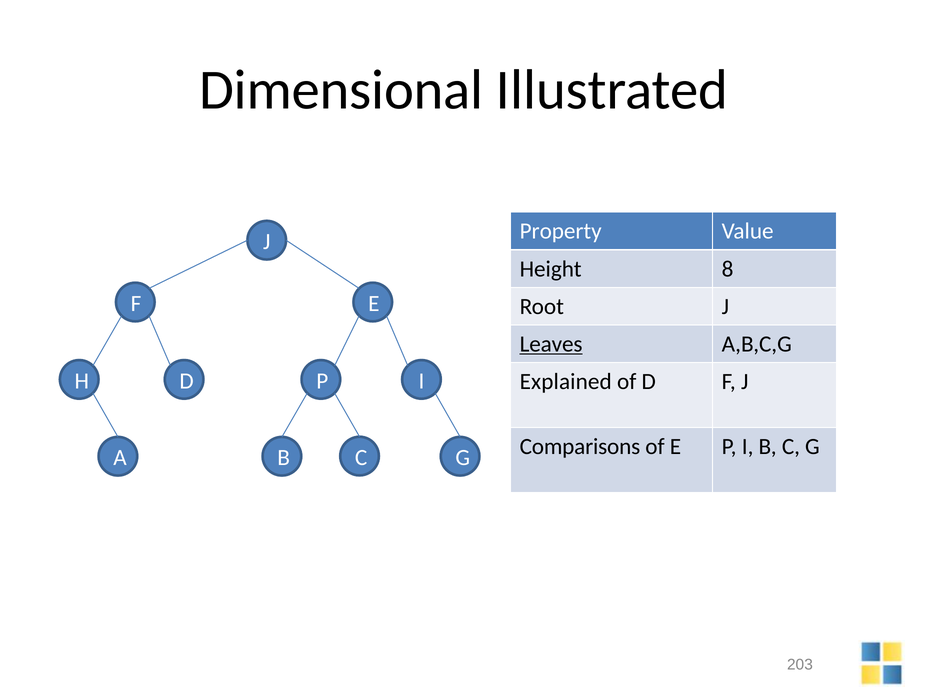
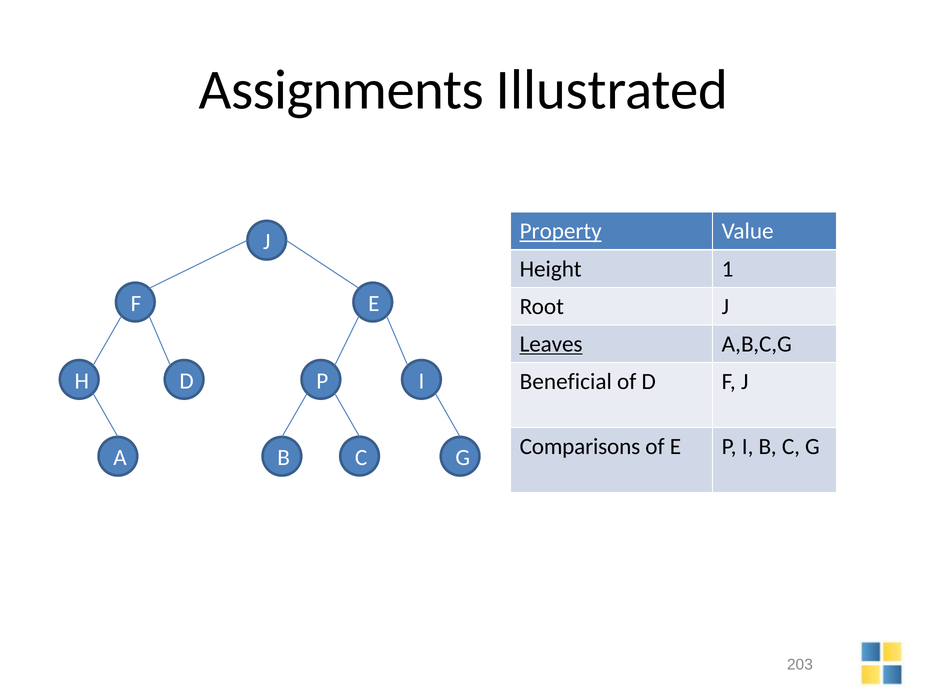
Dimensional: Dimensional -> Assignments (341, 90)
Property underline: none -> present (561, 231)
8: 8 -> 1 (728, 269)
Explained: Explained -> Beneficial (566, 382)
